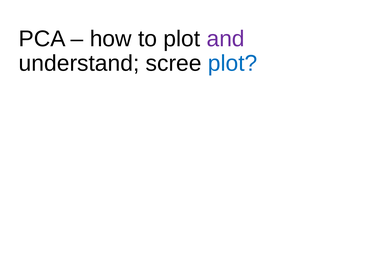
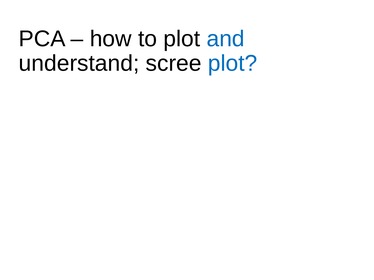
and colour: purple -> blue (226, 39)
